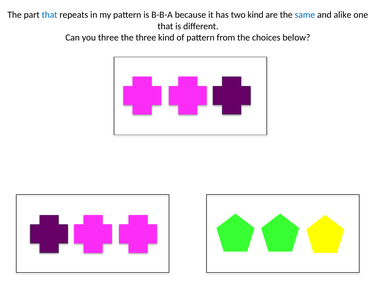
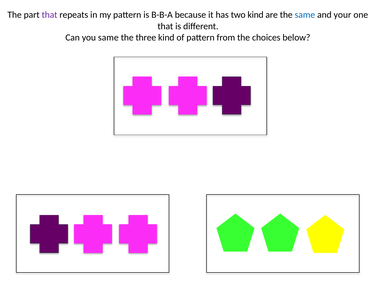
that colour: blue -> purple (50, 15)
alike: alike -> your (342, 15)
you three: three -> same (108, 37)
